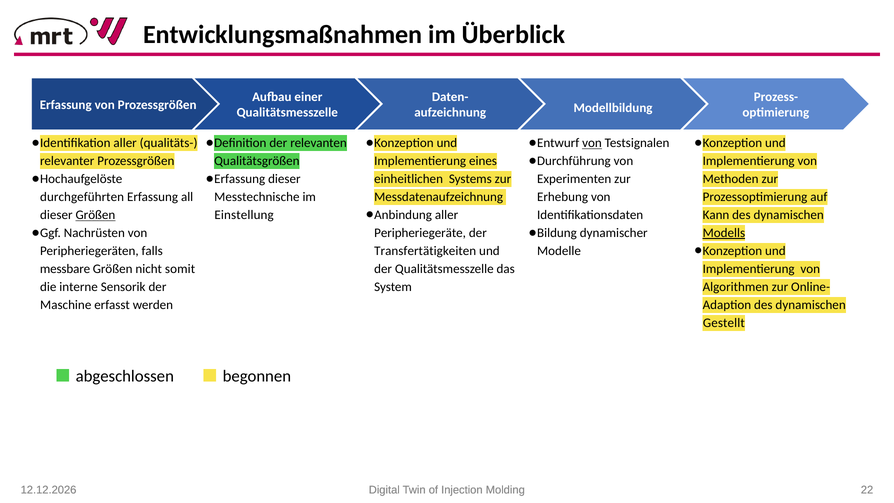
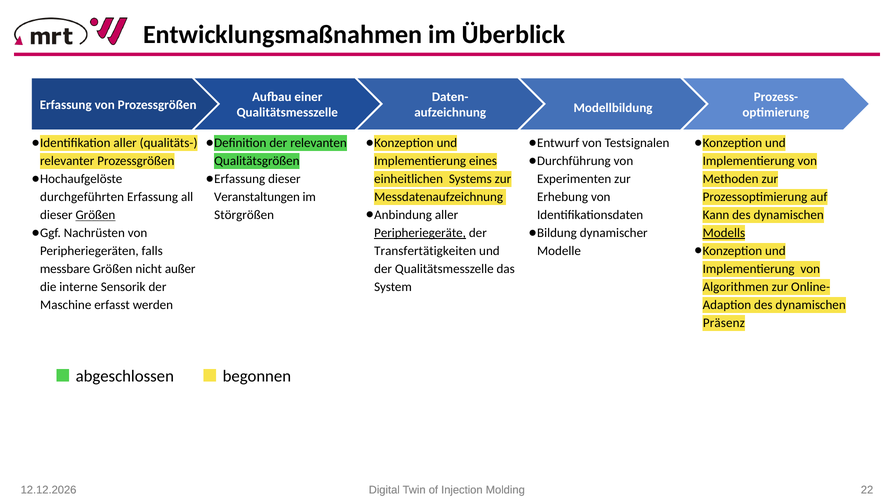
von underline: present -> none (592, 143)
Messtechnische: Messtechnische -> Veranstaltungen (257, 197)
Einstellung: Einstellung -> Störgrößen (244, 215)
Peripheriegeräte underline: none -> present (420, 233)
somit: somit -> außer (180, 269)
Gestellt: Gestellt -> Präsenz (724, 323)
